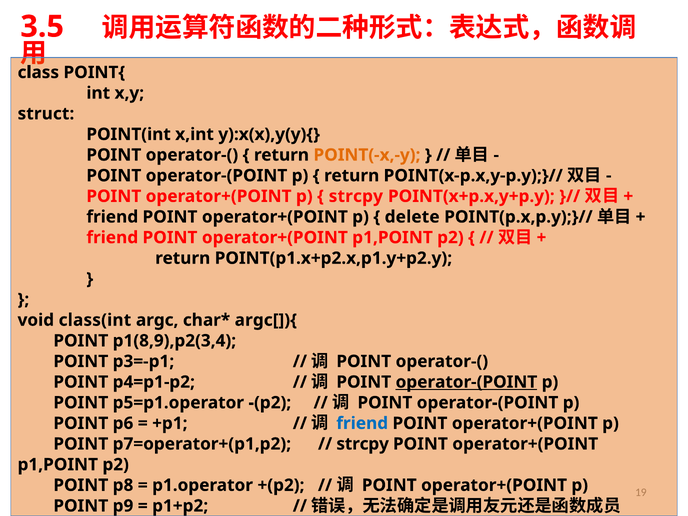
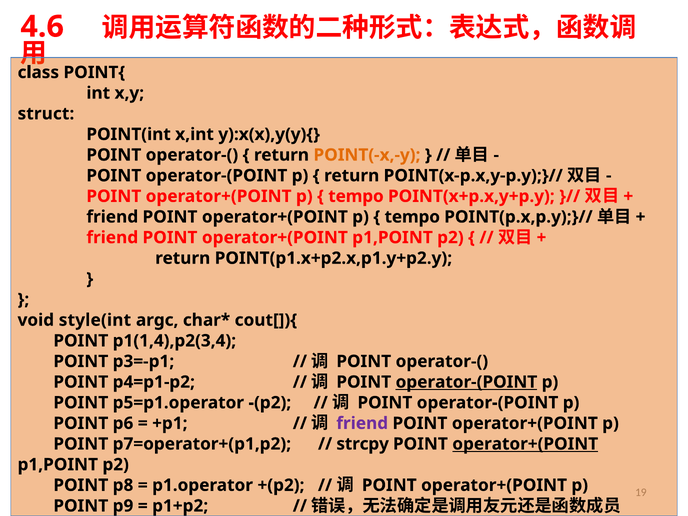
3.5: 3.5 -> 4.6 (42, 27)
strcpy: strcpy -> tempo (356, 196)
delete: delete -> tempo (412, 217)
class(int: class(int -> style(int (95, 320)
argc[]){: argc[]){ -> cout[]){ (266, 320)
p1(8,9),p2(3,4: p1(8,9),p2(3,4 -> p1(1,4),p2(3,4 (174, 341)
friend colour: blue -> purple (362, 423)
operator+(POINT underline: none -> present (525, 444)
